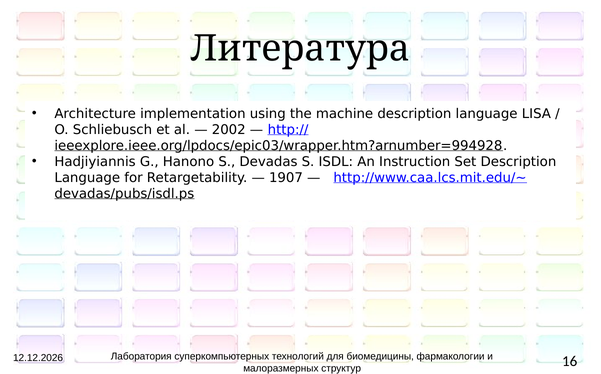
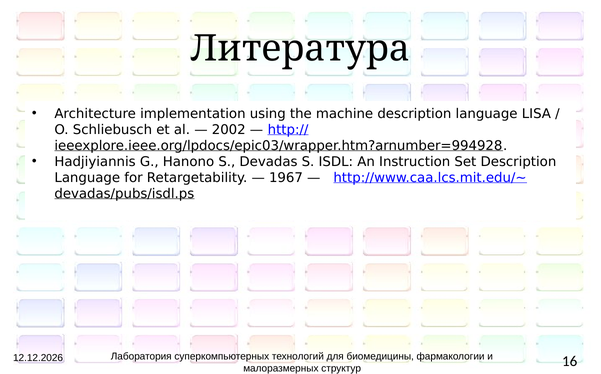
1907: 1907 -> 1967 (286, 178)
